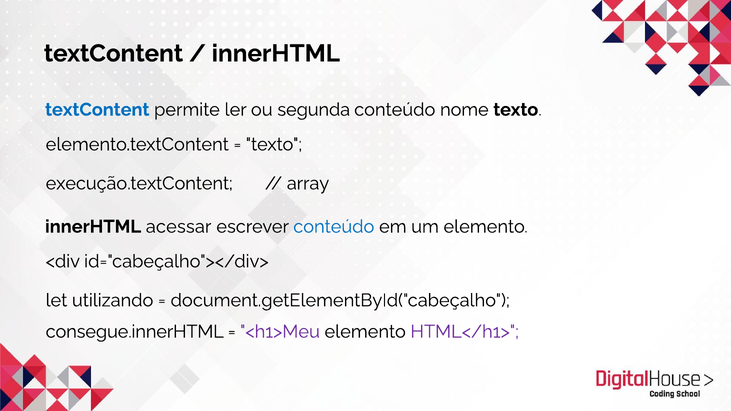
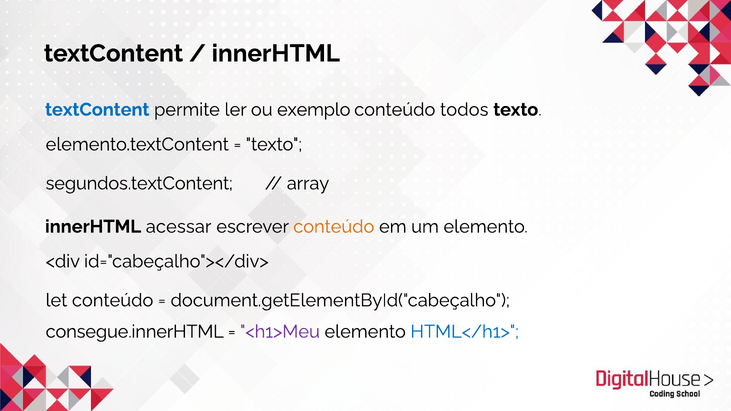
segunda: segunda -> exemplo (314, 110)
nome: nome -> todos (464, 110)
execução.textContent: execução.textContent -> segundos.textContent (139, 183)
conteúdo colour: blue -> orange (334, 227)
let utilizando: utilizando -> conteúdo (113, 300)
HTML</h1> colour: purple -> blue (465, 332)
